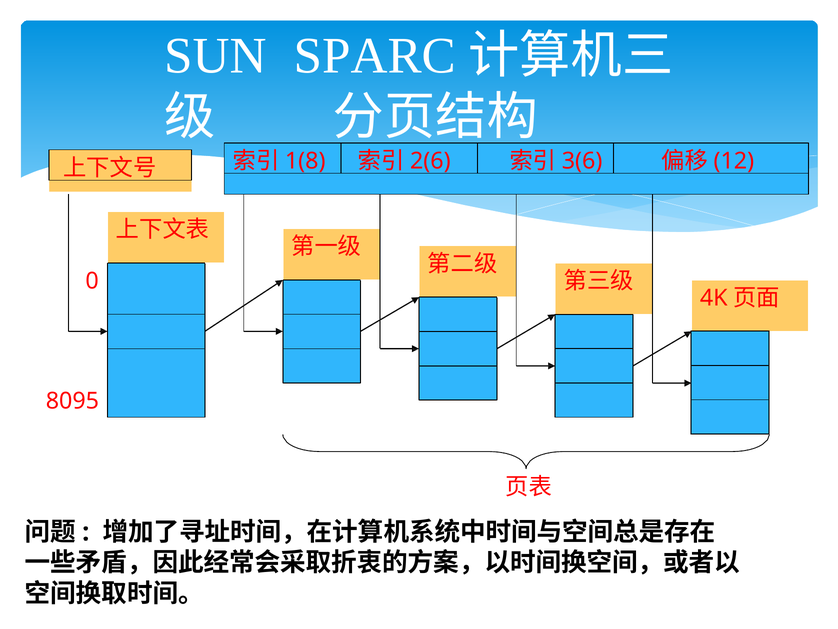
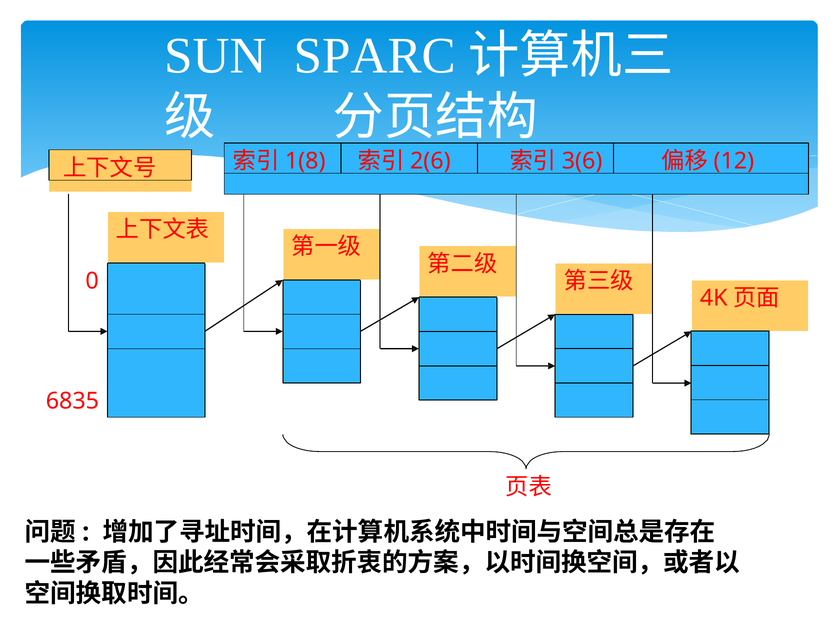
8095: 8095 -> 6835 (72, 401)
